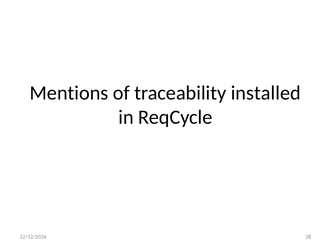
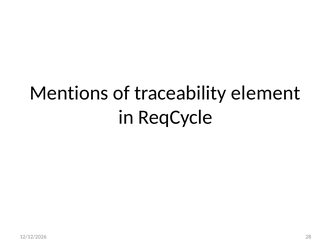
installed: installed -> element (266, 93)
